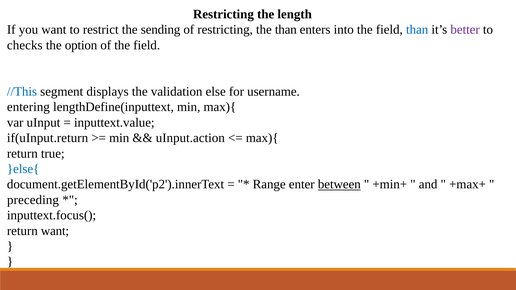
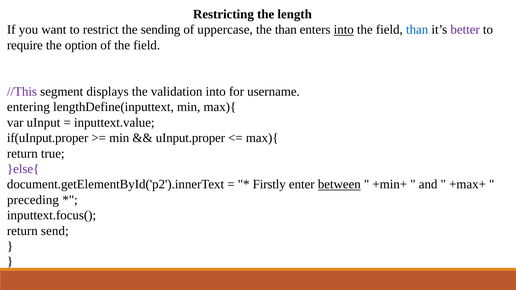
of restricting: restricting -> uppercase (225, 30)
into underline: none -> present (344, 30)
checks: checks -> require (25, 45)
//This colour: blue -> purple (22, 92)
validation else: else -> into (216, 92)
if(uInput.return: if(uInput.return -> if(uInput.proper (48, 138)
uInput.action: uInput.action -> uInput.proper (190, 138)
}else{ colour: blue -> purple (23, 169)
Range: Range -> Firstly (269, 185)
return want: want -> send (55, 231)
